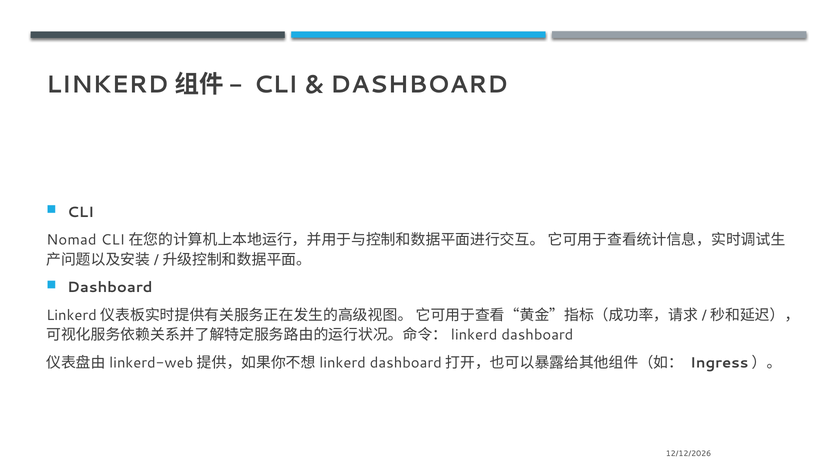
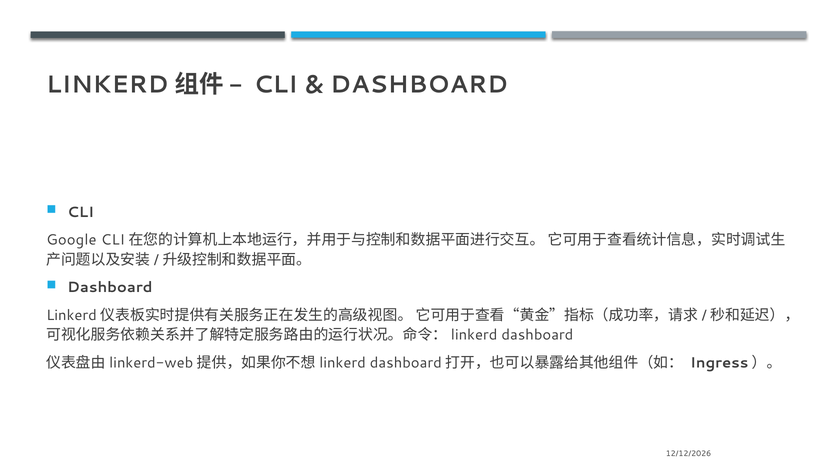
Nomad: Nomad -> Google (71, 240)
